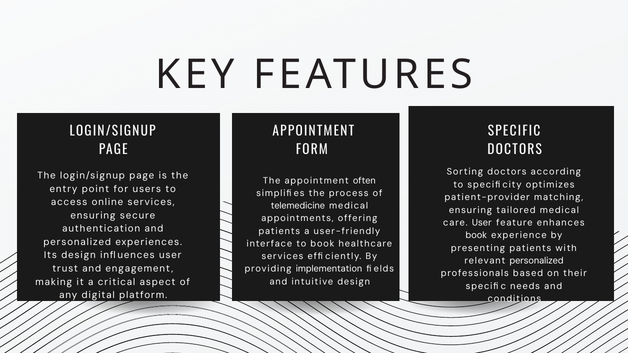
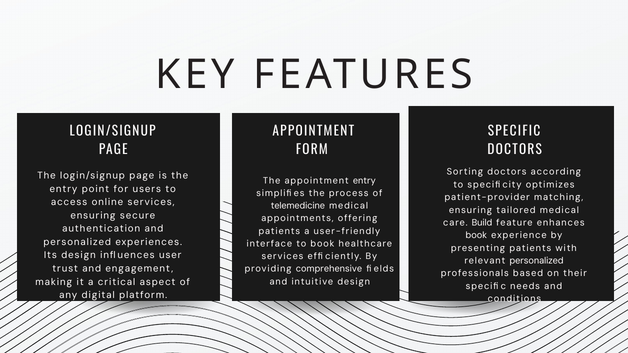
appointment often: often -> entry (364, 181)
care User: User -> Build (482, 223)
implementation: implementation -> comprehensive (329, 269)
